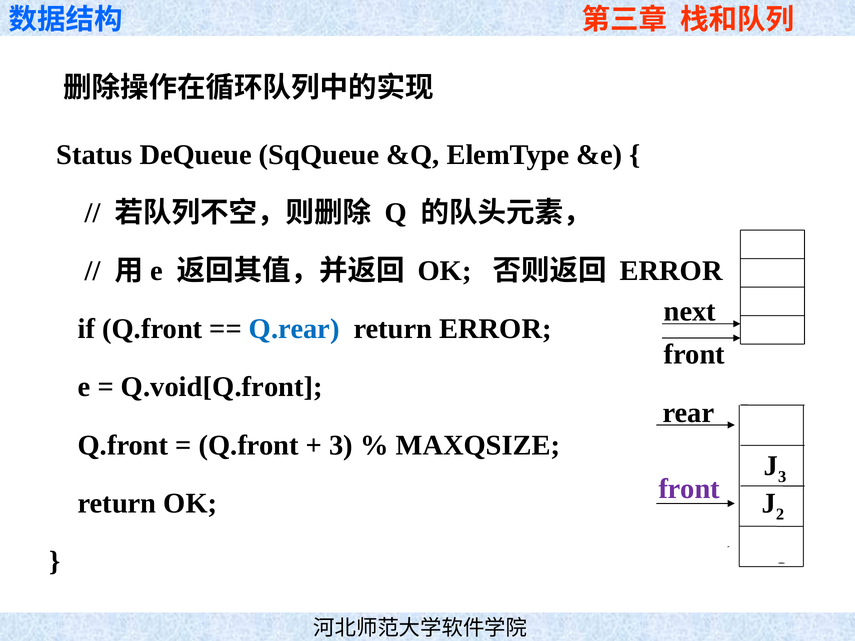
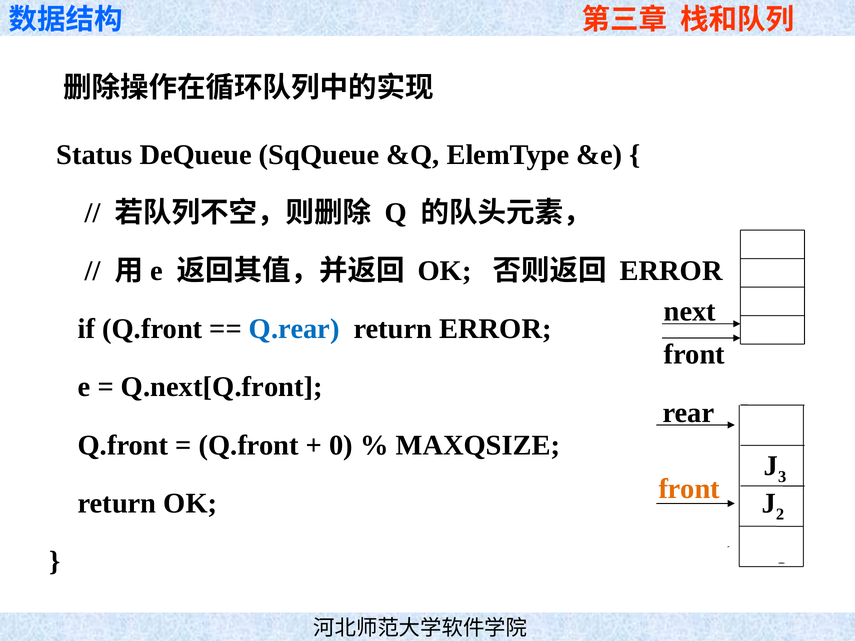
Q.void[Q.front: Q.void[Q.front -> Q.next[Q.front (222, 387)
3: 3 -> 0 (341, 445)
front colour: purple -> orange (689, 489)
